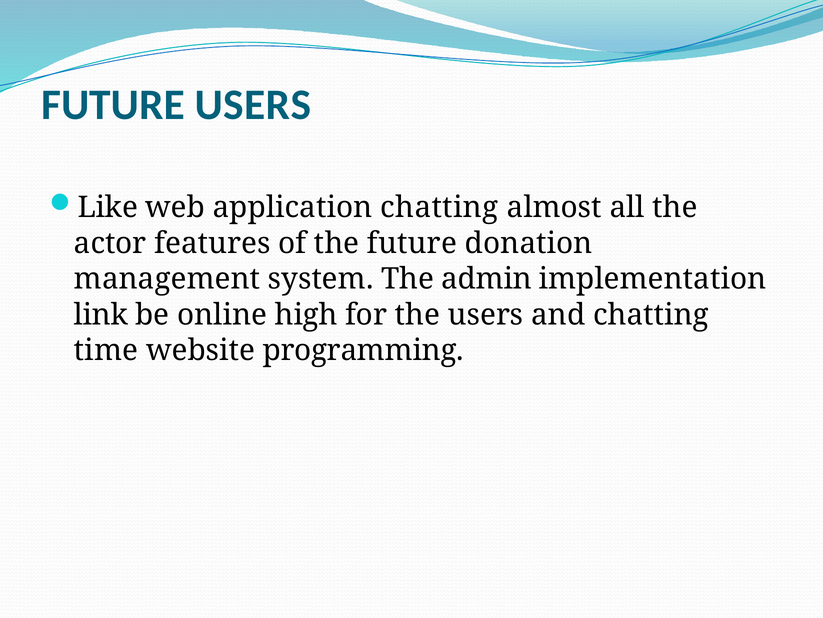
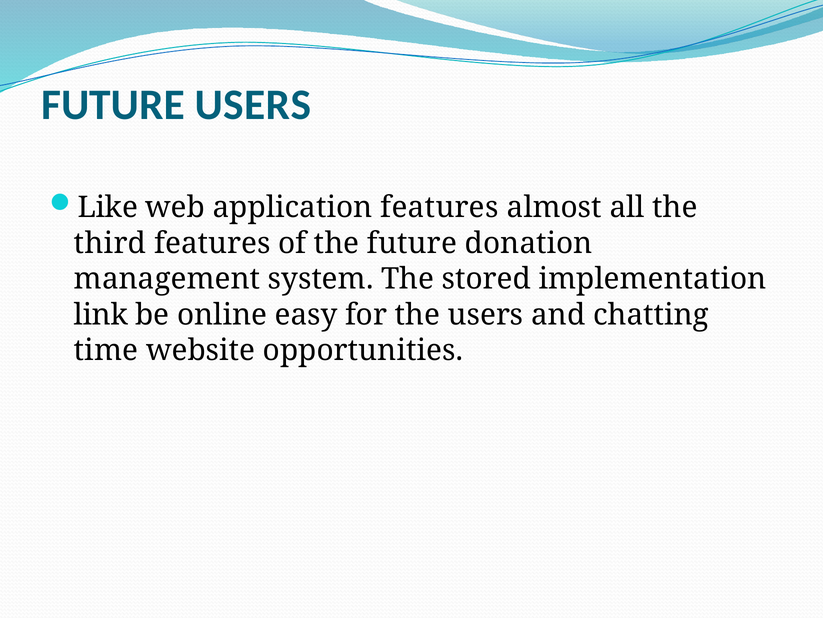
application chatting: chatting -> features (439, 207)
actor: actor -> third (110, 243)
admin: admin -> stored (486, 279)
high: high -> easy (306, 314)
programming: programming -> opportunities (363, 350)
